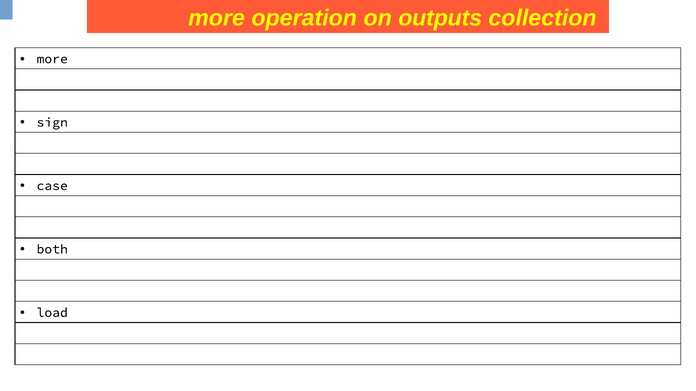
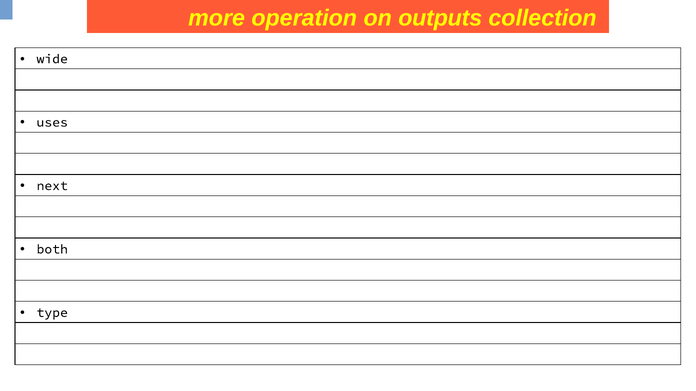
more: more -> wide (52, 59)
sign: sign -> uses (52, 122)
case: case -> next (52, 186)
load: load -> type (52, 313)
